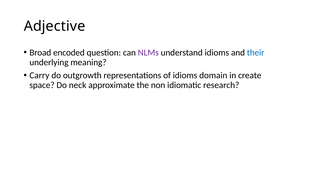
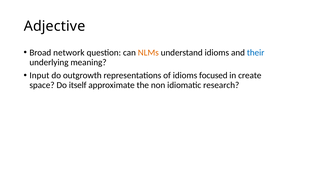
encoded: encoded -> network (69, 52)
NLMs colour: purple -> orange (148, 52)
Carry: Carry -> Input (39, 75)
domain: domain -> focused (213, 75)
neck: neck -> itself (78, 85)
